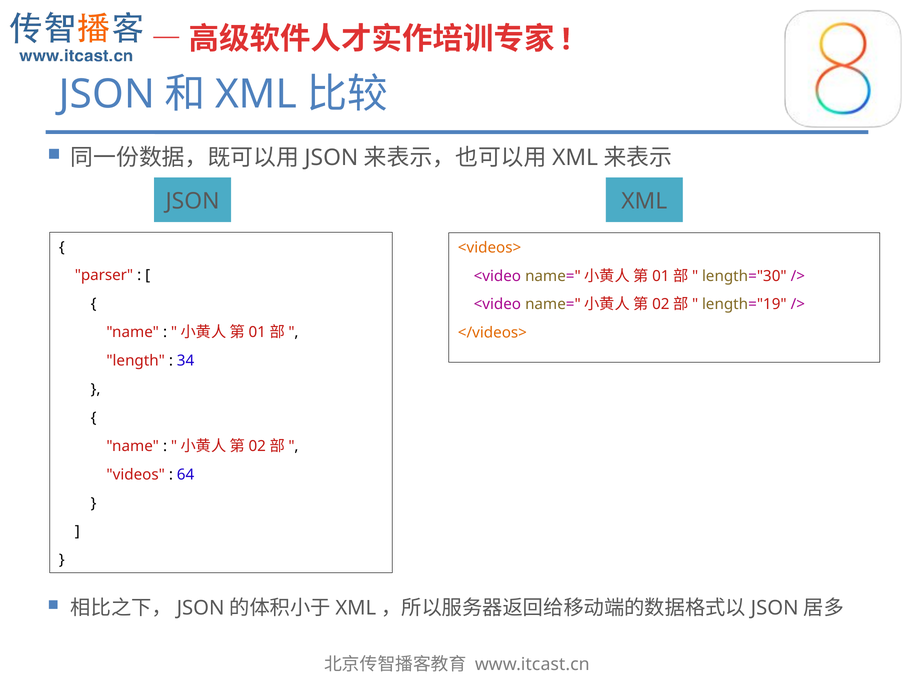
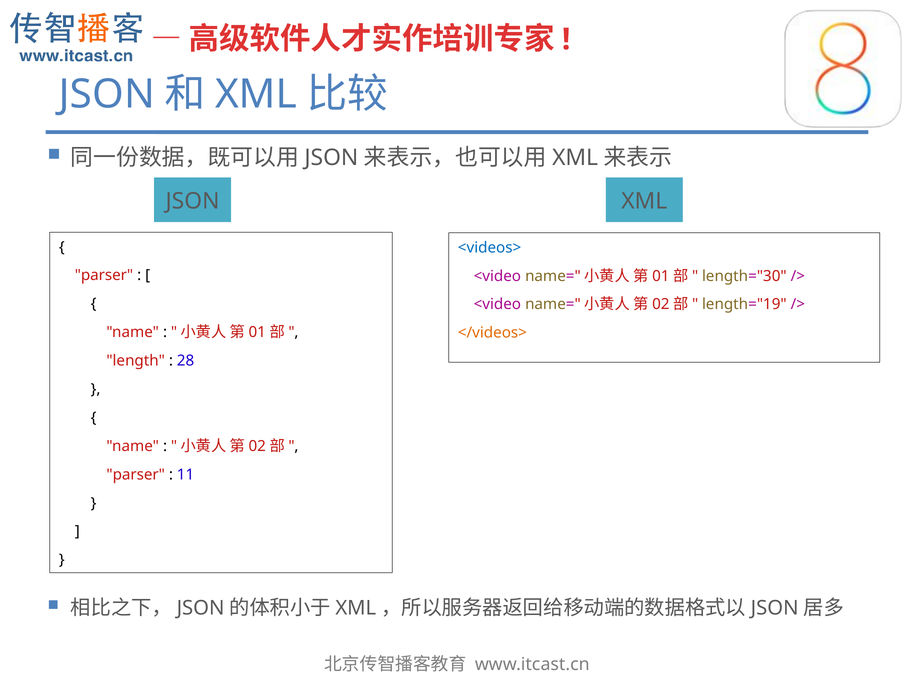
<videos> colour: orange -> blue (490, 247)
34: 34 -> 28 (186, 361)
videos: videos -> parser (136, 474)
64: 64 -> 11 (186, 474)
